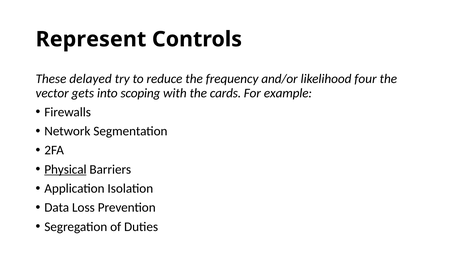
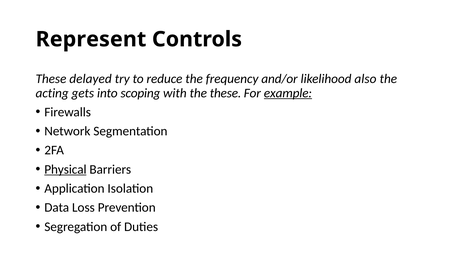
four: four -> also (365, 79)
vector: vector -> acting (52, 93)
the cards: cards -> these (225, 93)
example underline: none -> present (288, 93)
